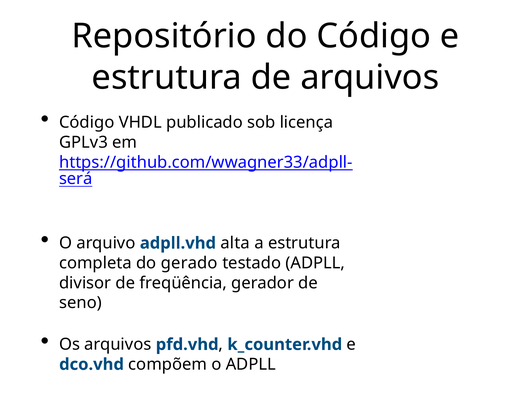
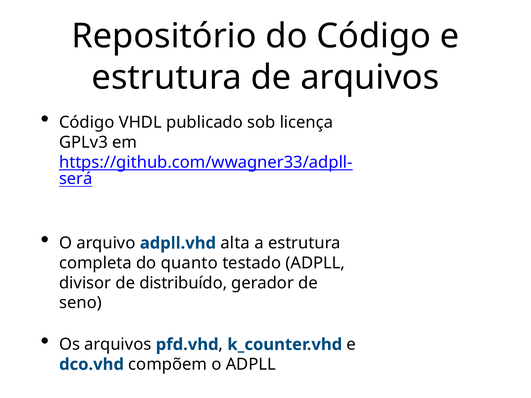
gerado: gerado -> quanto (189, 263)
freqüência: freqüência -> distribuído (183, 283)
